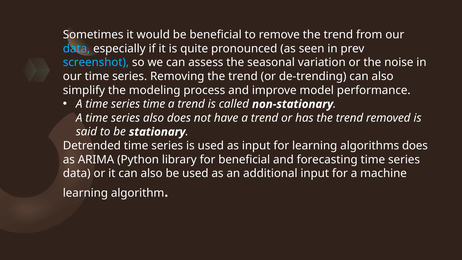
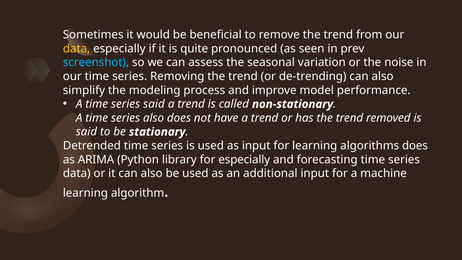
data colour: light blue -> yellow (77, 49)
series time: time -> said (154, 104)
for beneficial: beneficial -> especially (244, 160)
